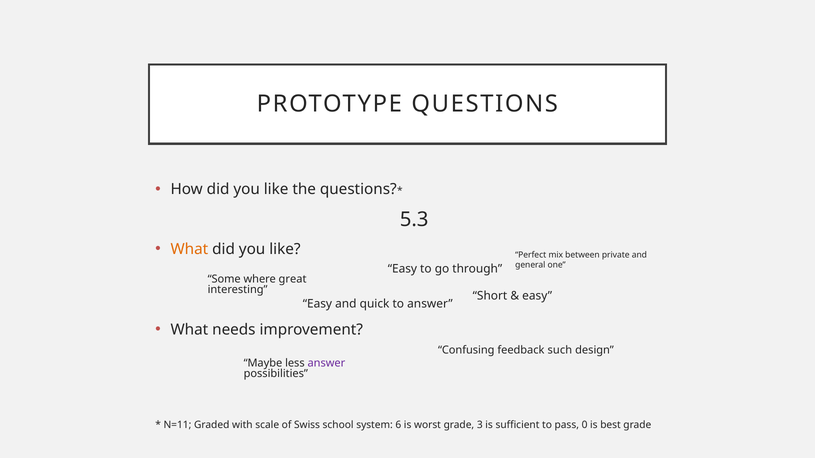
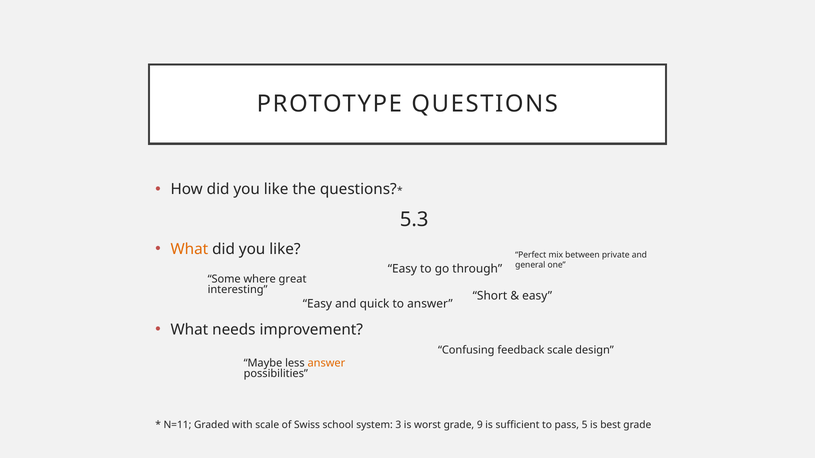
feedback such: such -> scale (560, 350)
answer colour: purple -> orange (326, 364)
6: 6 -> 3 (398, 425)
3: 3 -> 9 (480, 425)
0: 0 -> 5 (585, 425)
